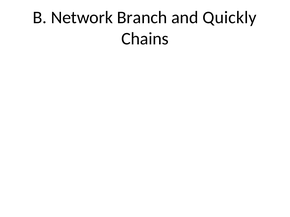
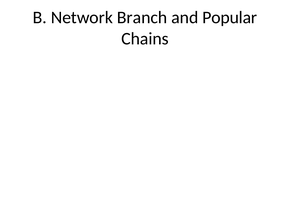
Quickly: Quickly -> Popular (230, 17)
